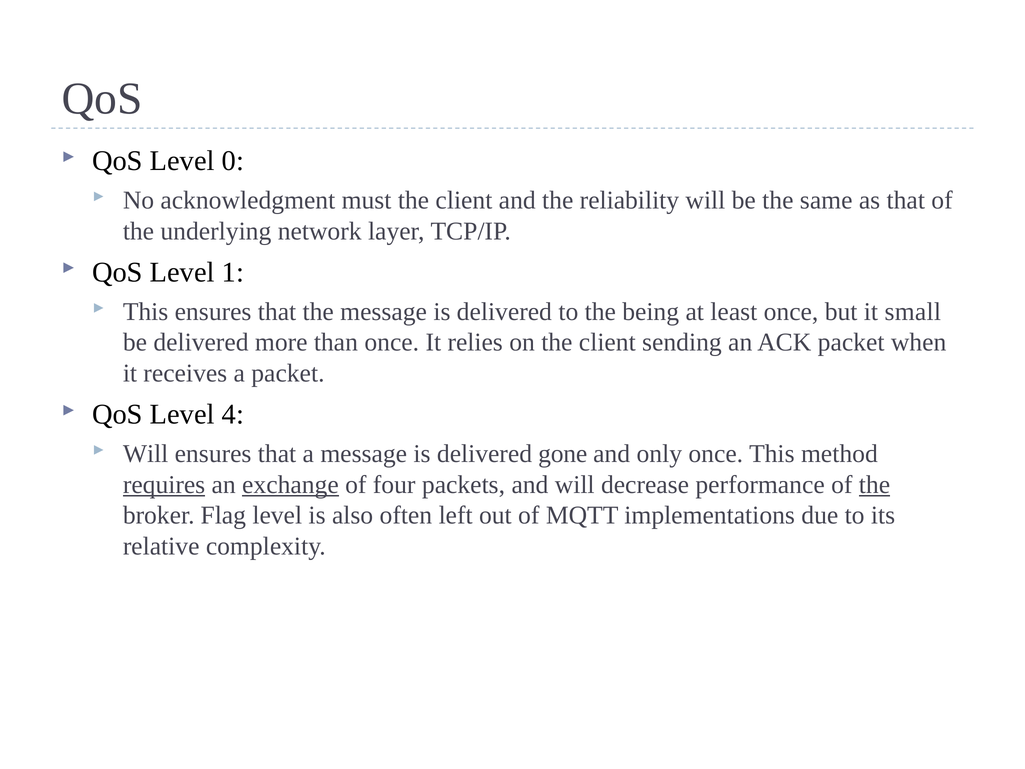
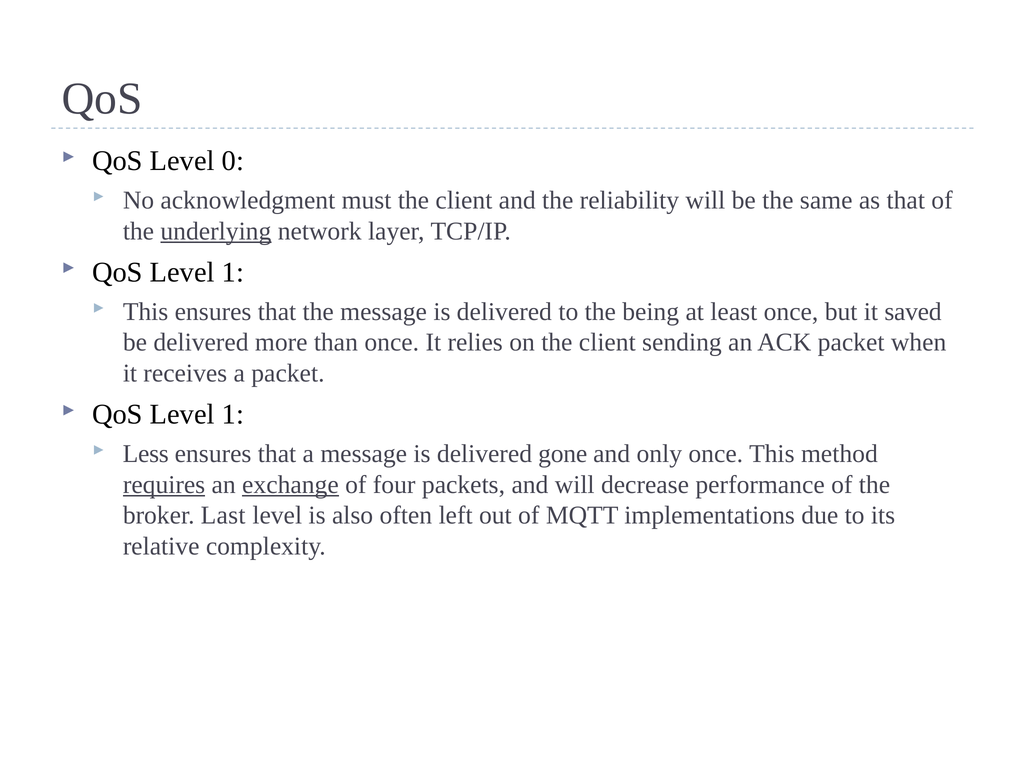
underlying underline: none -> present (216, 231)
small: small -> saved (913, 312)
4: 4 -> 1 (233, 414)
Will: Will -> Less (146, 454)
the underline: present -> none (874, 484)
Flag: Flag -> Last (223, 515)
